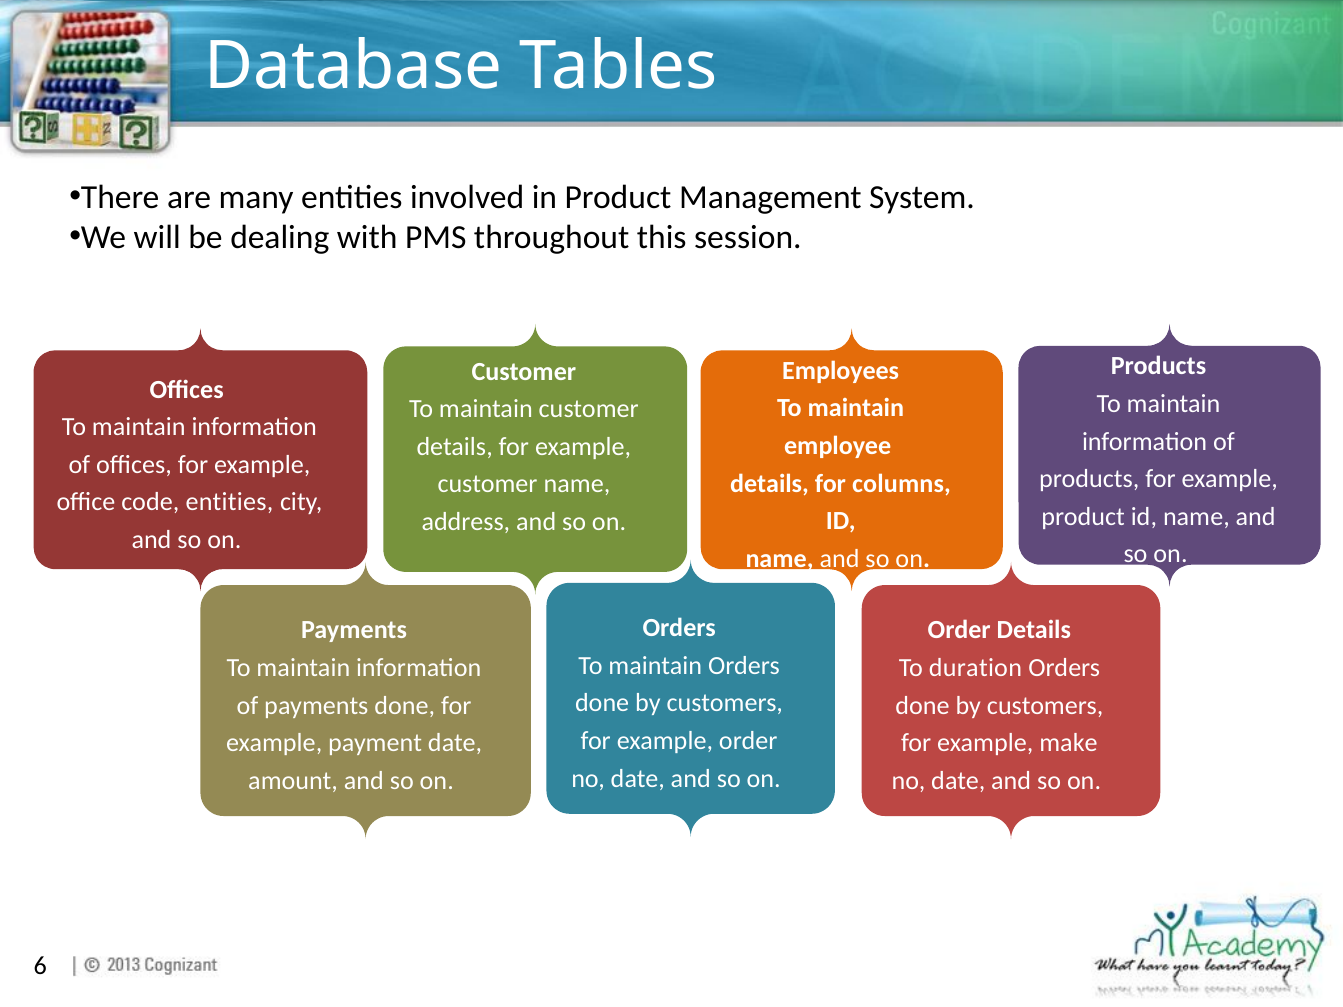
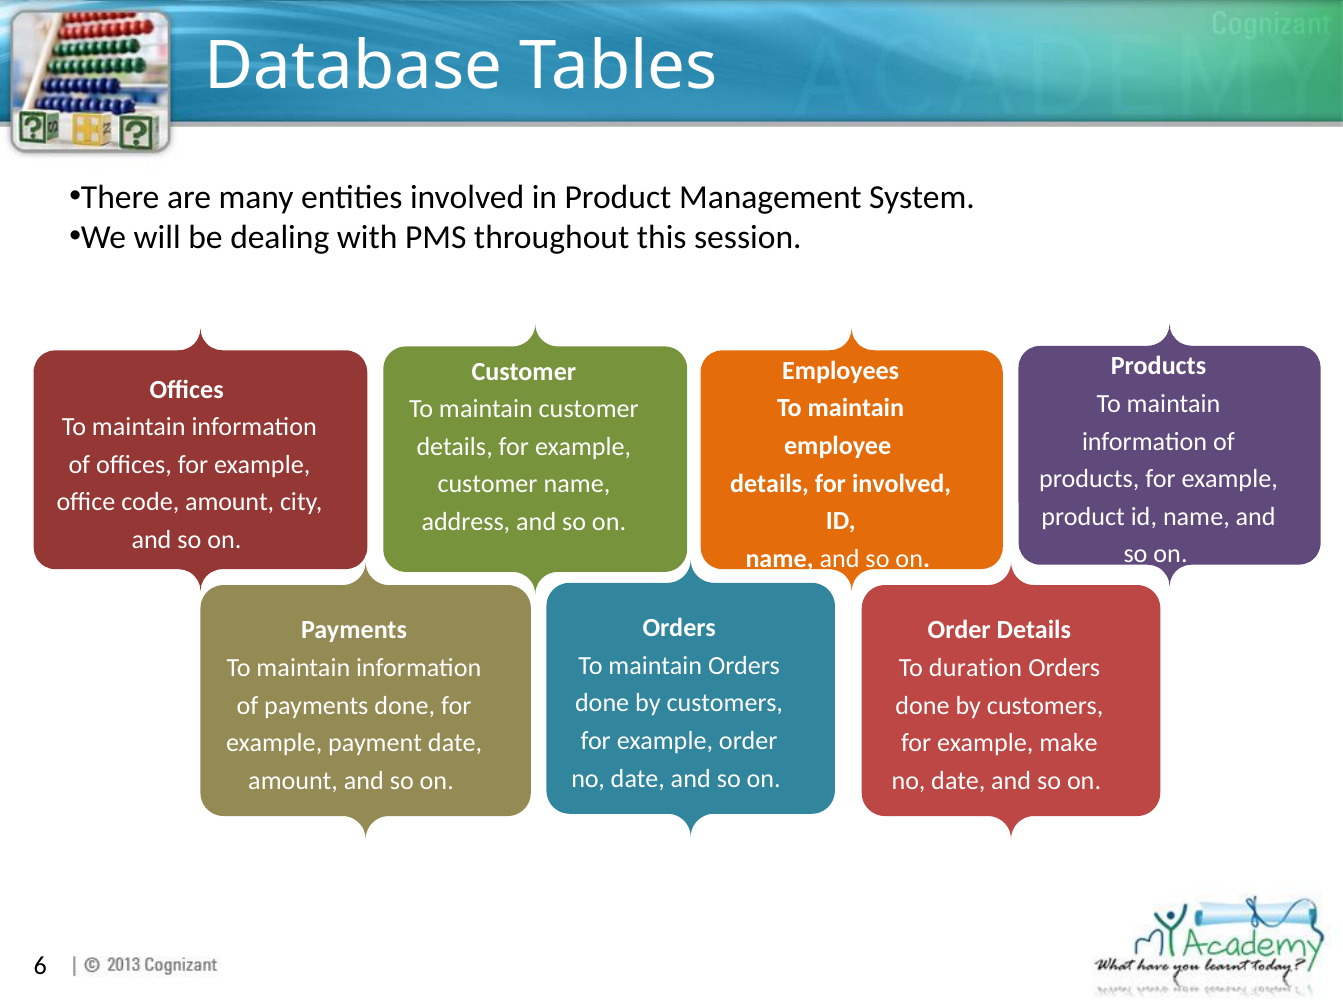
for columns: columns -> involved (902, 484)
code entities: entities -> amount (230, 502)
